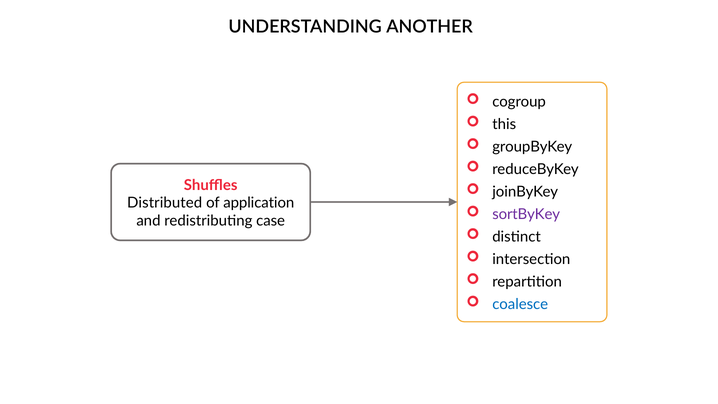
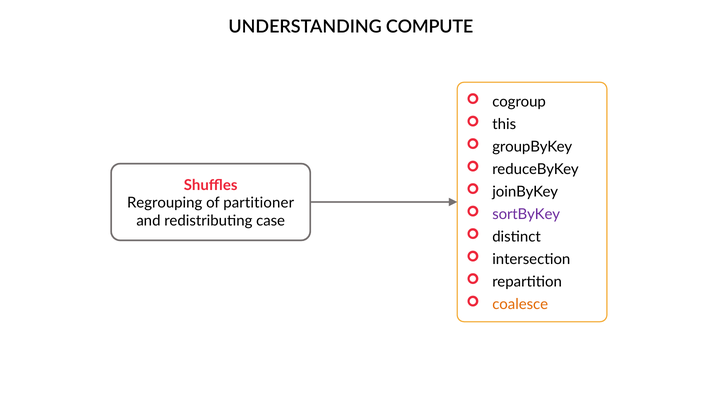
ANOTHER: ANOTHER -> COMPUTE (430, 27)
Distributed: Distributed -> Regrouping (165, 203)
application: application -> partitioner (259, 203)
coalesce colour: blue -> orange (520, 304)
